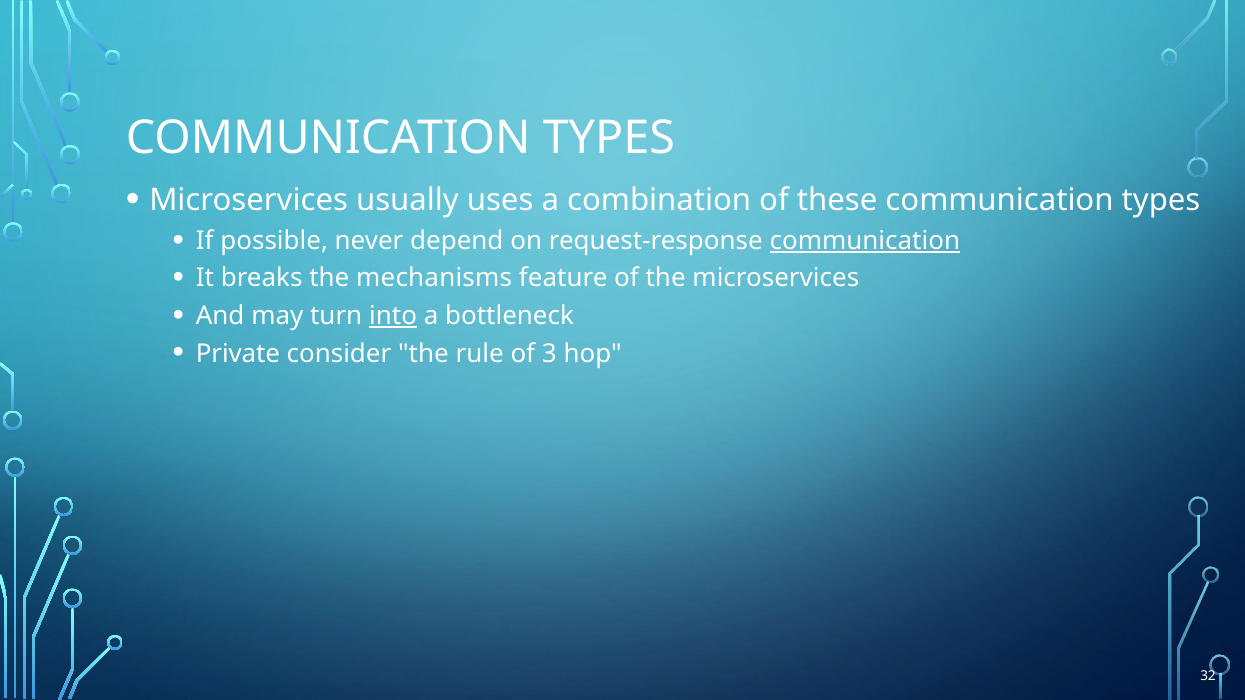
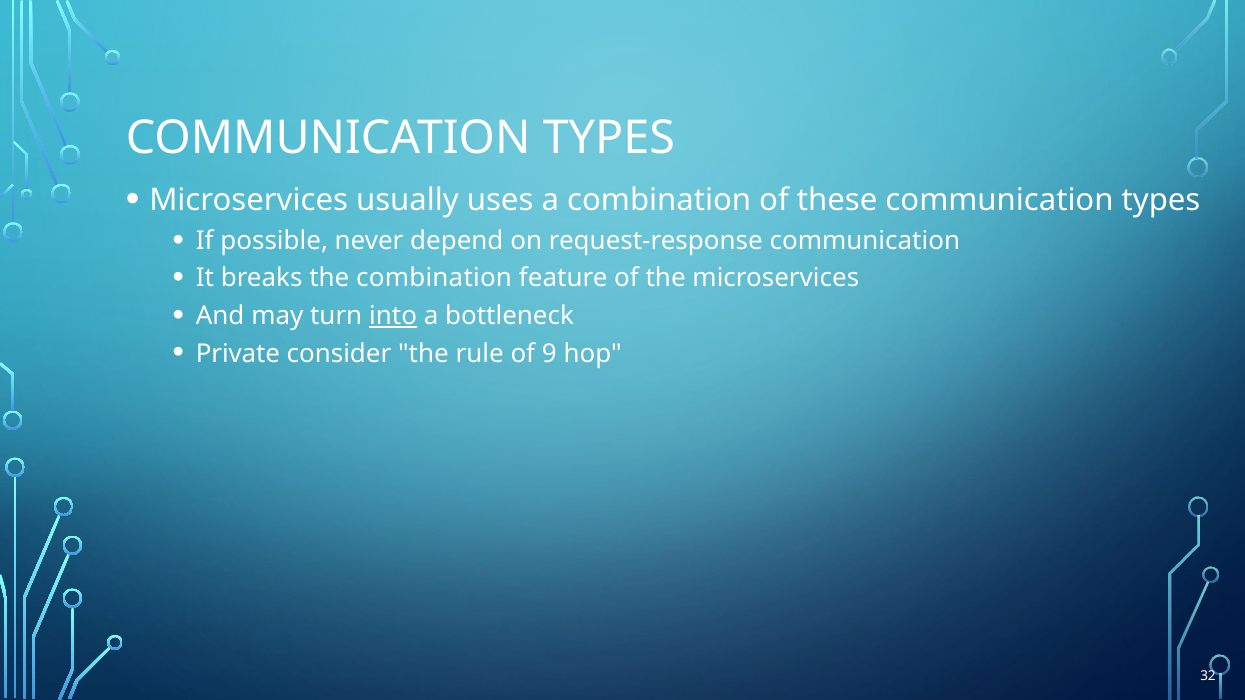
communication underline: present -> none (865, 241)
the mechanisms: mechanisms -> combination (434, 278)
3: 3 -> 9 (549, 354)
